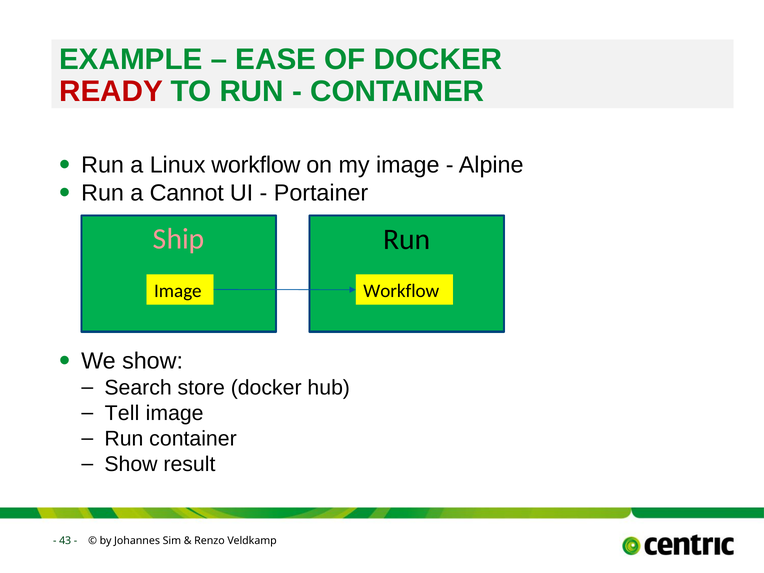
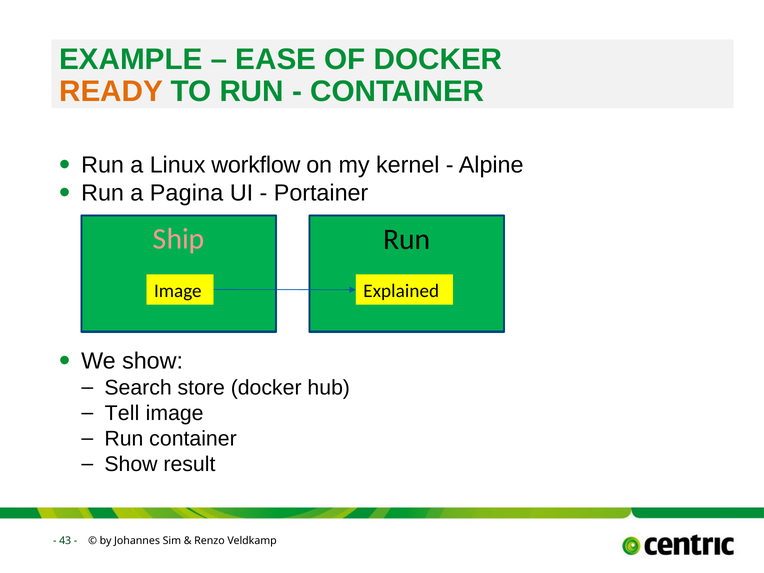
READY colour: red -> orange (111, 91)
my image: image -> kernel (408, 165)
Cannot: Cannot -> Pagina (187, 193)
Image Workflow: Workflow -> Explained (401, 291)
